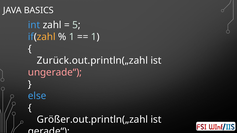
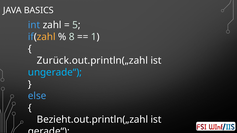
1: 1 -> 8 (72, 37)
ungerade“ colour: pink -> light blue (55, 72)
Größer.out.println(„zahl: Größer.out.println(„zahl -> Bezieht.out.println(„zahl (92, 120)
